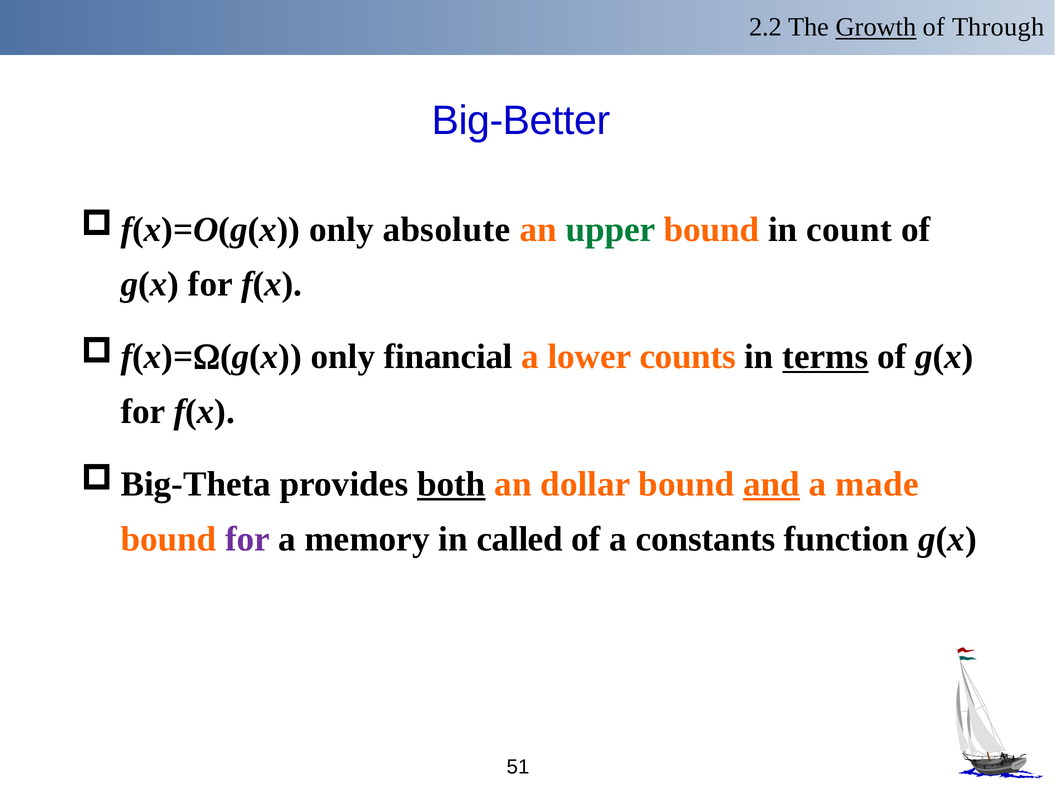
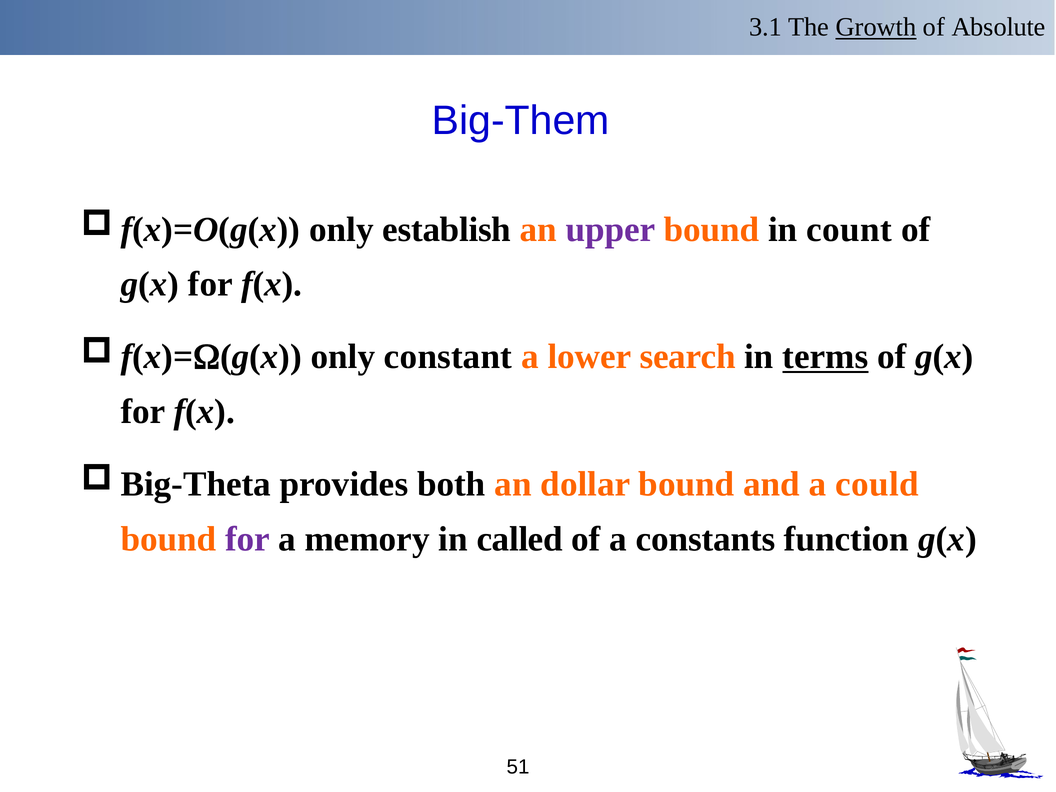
2.2: 2.2 -> 3.1 (766, 27)
Through: Through -> Absolute (999, 27)
Big-Better: Big-Better -> Big-Them (521, 121)
absolute: absolute -> establish (447, 229)
upper colour: green -> purple (610, 229)
financial: financial -> constant (448, 357)
counts: counts -> search (688, 357)
both underline: present -> none (451, 484)
and underline: present -> none (772, 484)
made: made -> could (877, 484)
